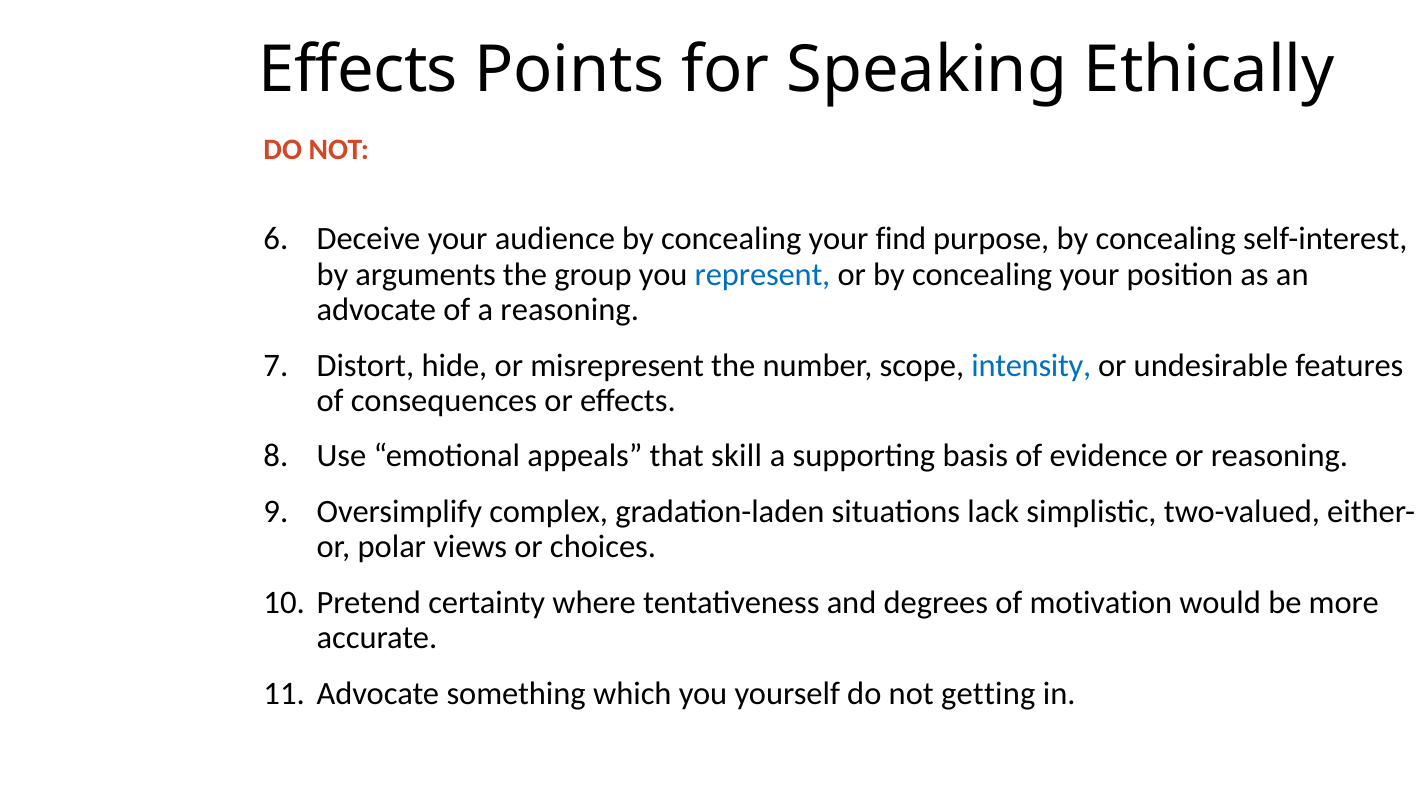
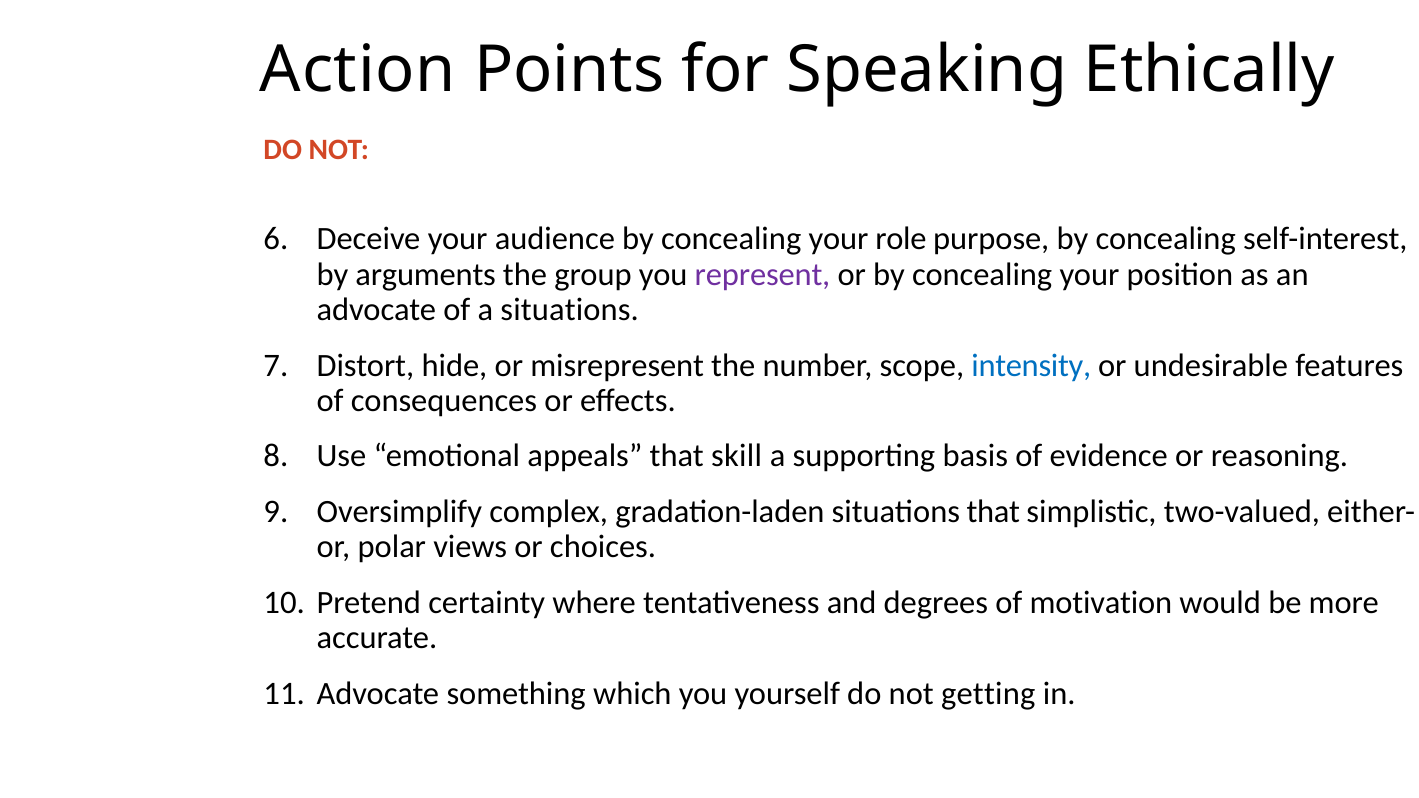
Effects: Effects -> Action (358, 70)
find: find -> role (901, 239)
represent colour: blue -> purple (763, 274)
a reasoning: reasoning -> situations (570, 310)
situations lack: lack -> that (993, 512)
